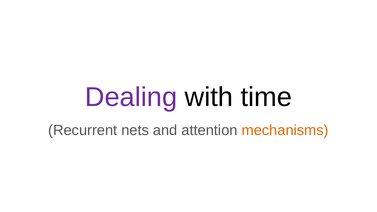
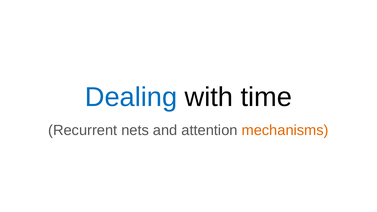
Dealing colour: purple -> blue (131, 97)
